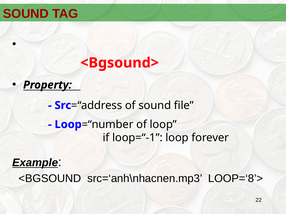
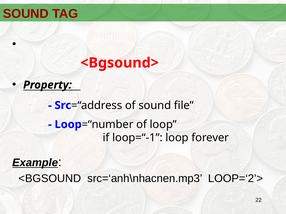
LOOP=‘8’>: LOOP=‘8’> -> LOOP=‘2’> (236, 179)
